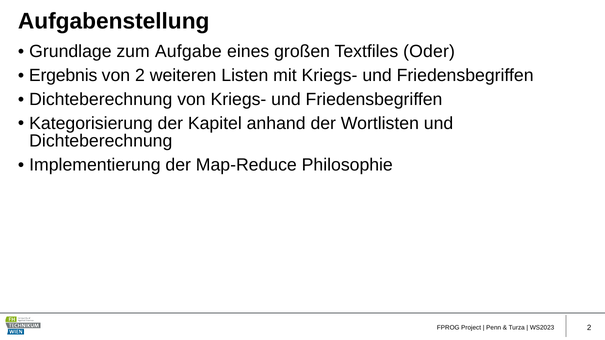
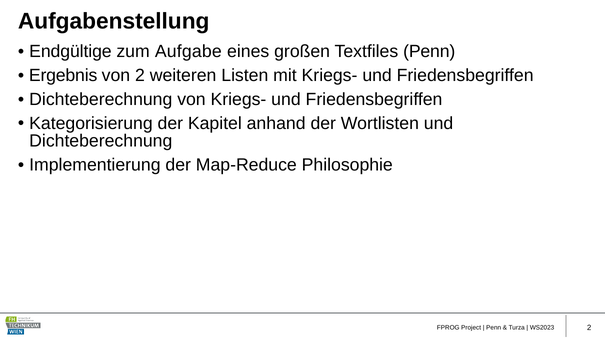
Grundlage: Grundlage -> Endgültige (70, 52)
Textfiles Oder: Oder -> Penn (429, 52)
